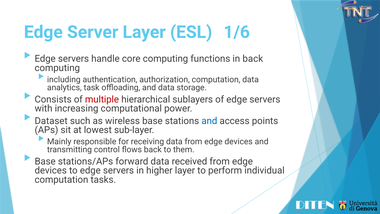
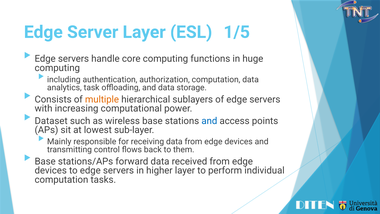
1/6: 1/6 -> 1/5 (237, 32)
in back: back -> huge (253, 59)
multiple colour: red -> orange (102, 99)
